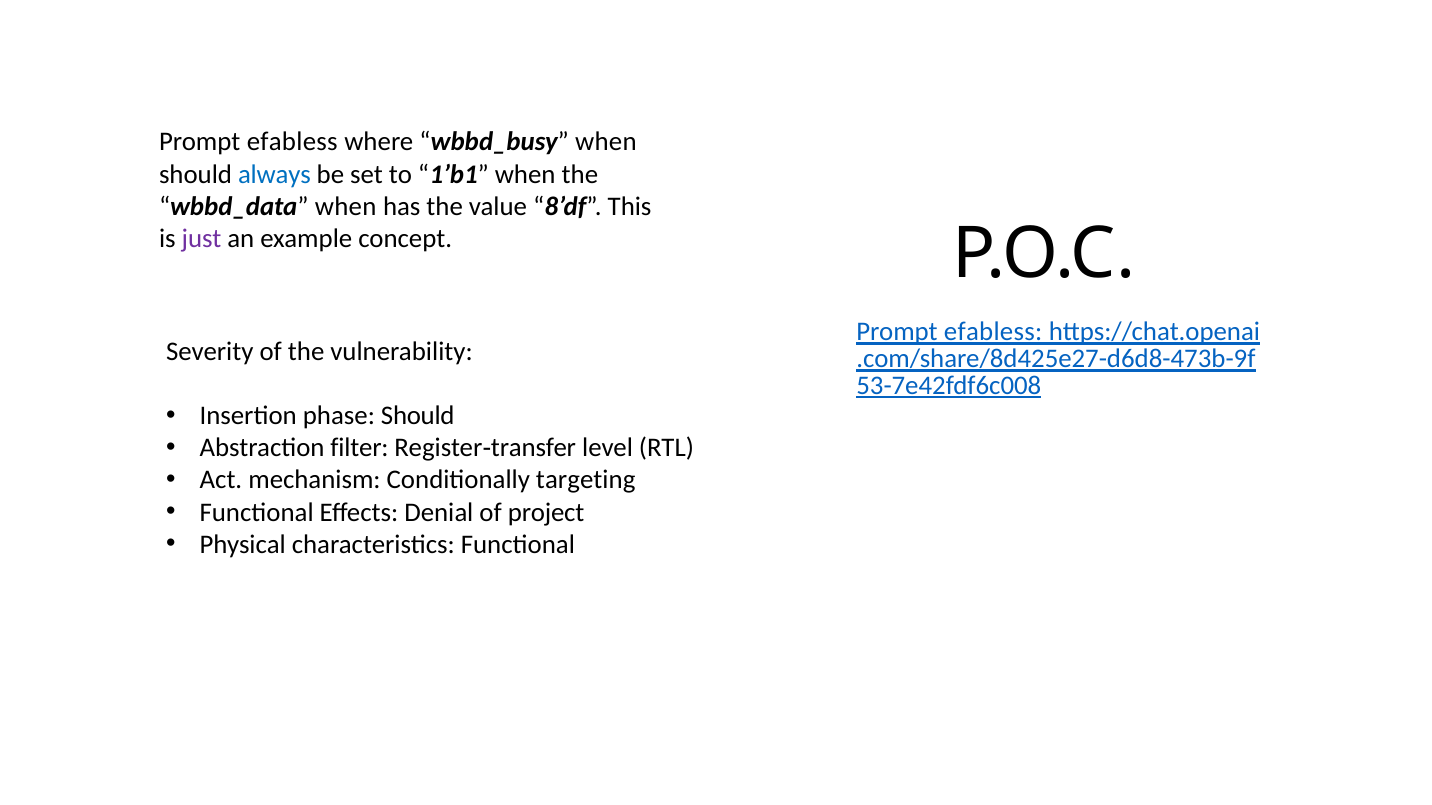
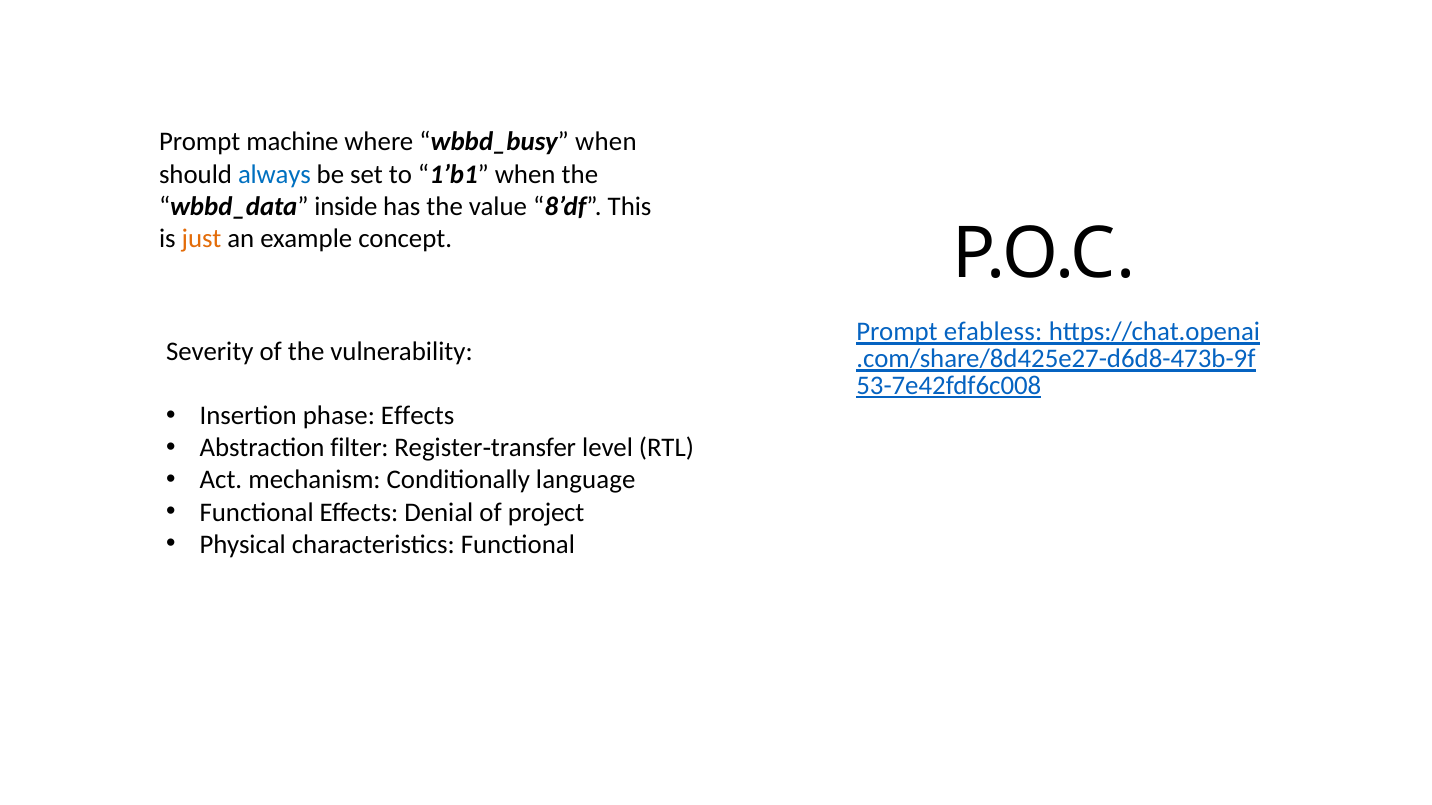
efabless: efabless -> machine (292, 142)
wbbd_data when: when -> inside (346, 207)
just colour: purple -> orange (202, 239)
phase Should: Should -> Effects (418, 416)
targeting: targeting -> language (586, 480)
